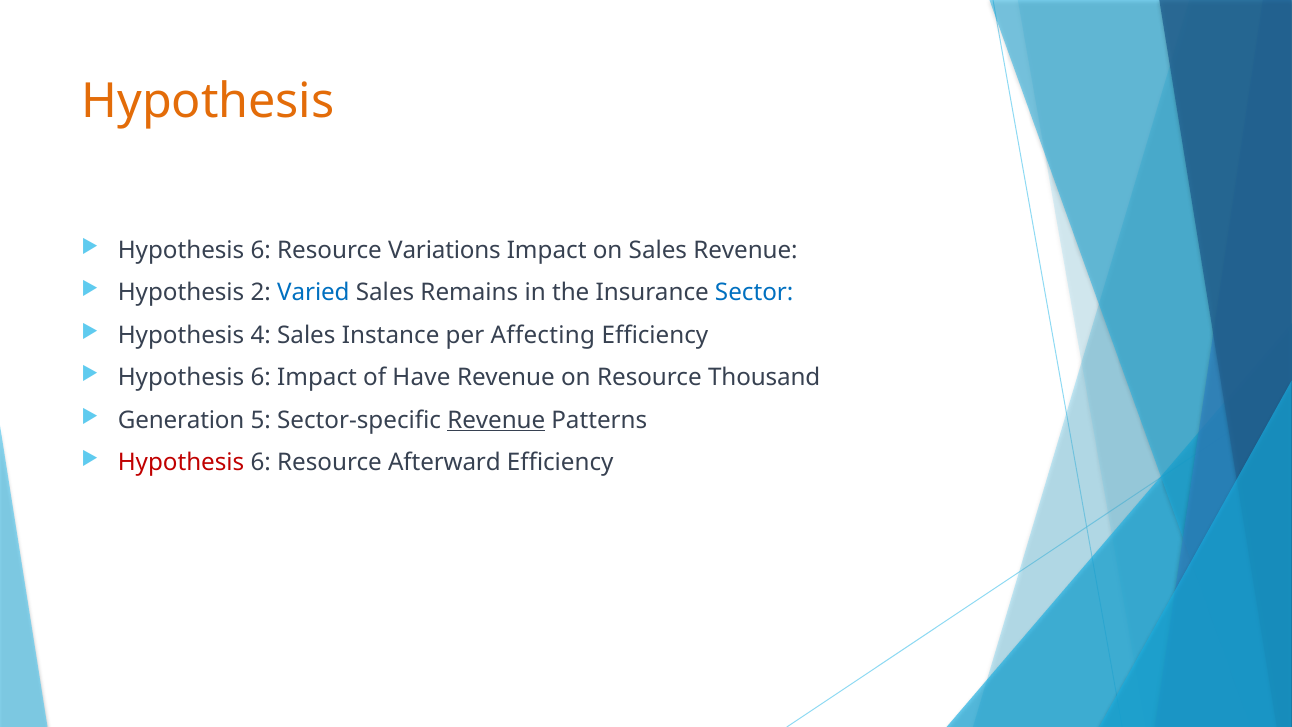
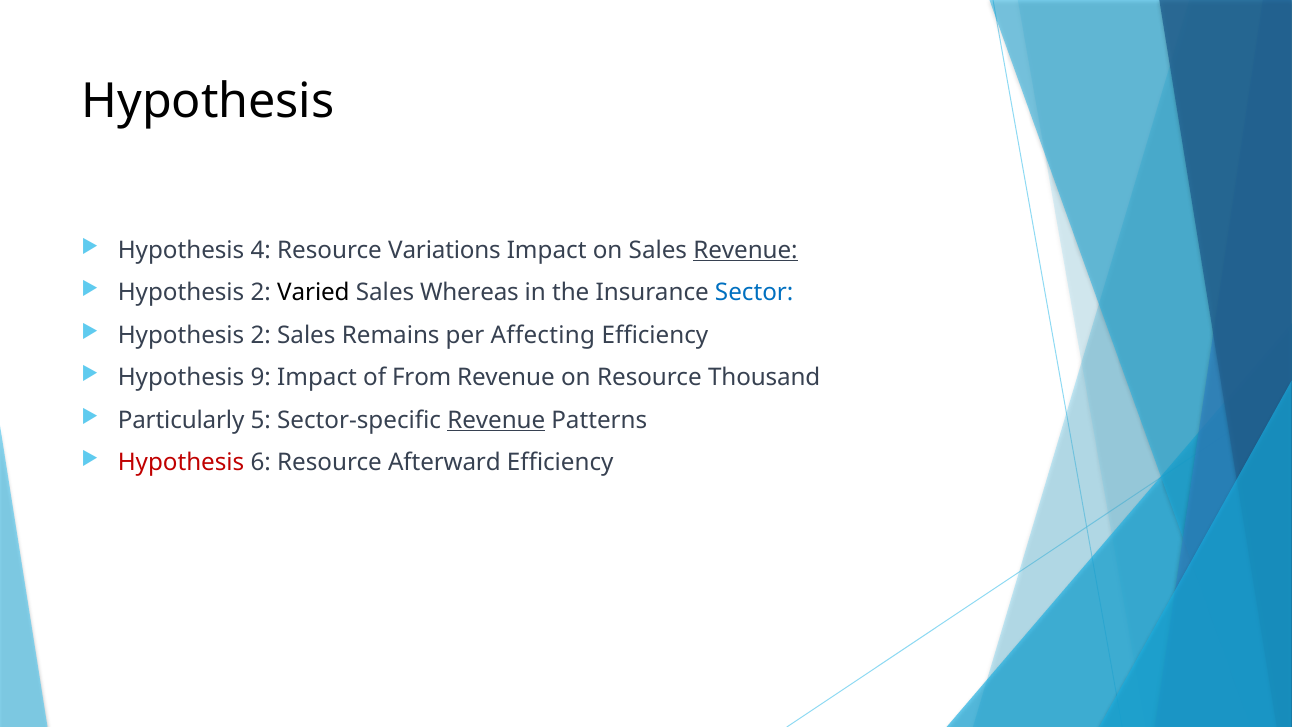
Hypothesis colour: orange -> black (208, 102)
6: 6 -> 4 (261, 250)
Revenue underline: none -> present (746, 250)
Varied colour: blue -> black (313, 293)
Remains: Remains -> Whereas (469, 293)
4: 4 -> 2 (261, 335)
Instance: Instance -> Remains (391, 335)
6: 6 -> 9 (261, 378)
Have: Have -> From (422, 378)
Generation: Generation -> Particularly (181, 420)
